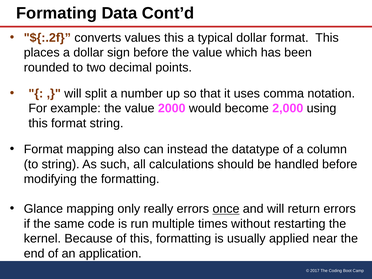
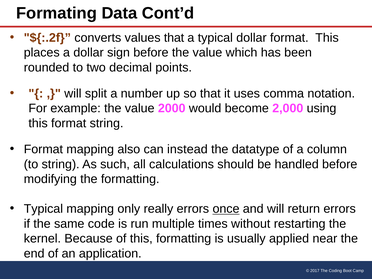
values this: this -> that (174, 38)
Glance: Glance -> Typical (43, 209)
